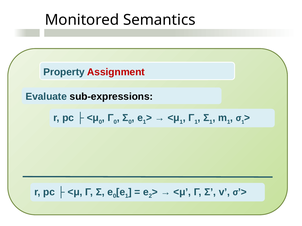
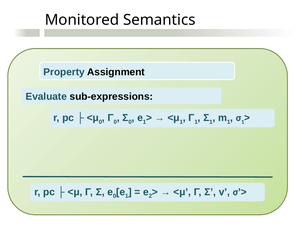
Assignment colour: red -> black (116, 72)
